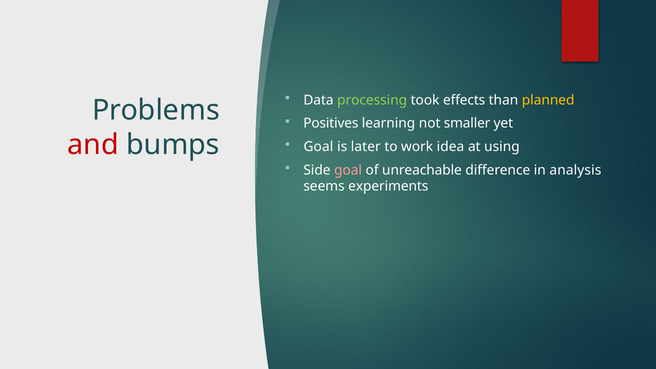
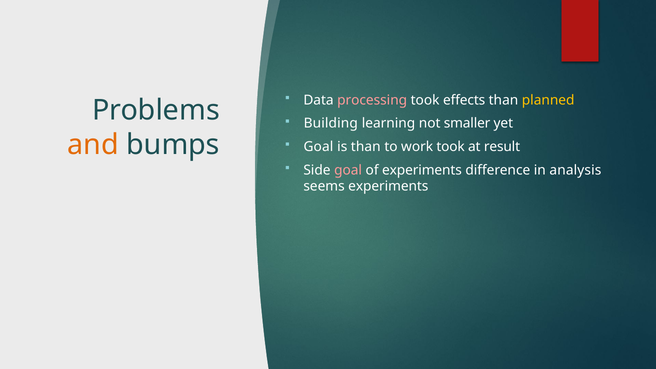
processing colour: light green -> pink (372, 100)
Positives: Positives -> Building (331, 123)
and colour: red -> orange (93, 145)
is later: later -> than (366, 147)
work idea: idea -> took (451, 147)
using: using -> result (502, 147)
of unreachable: unreachable -> experiments (422, 170)
